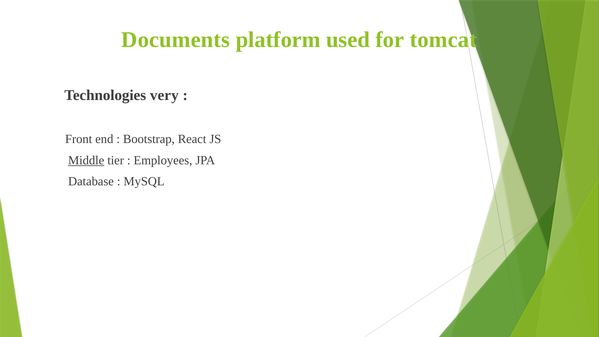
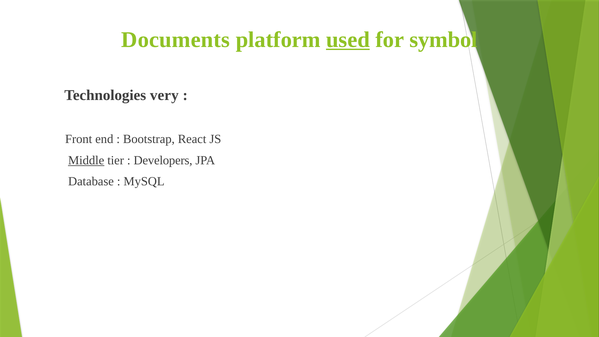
used underline: none -> present (348, 40)
tomcat: tomcat -> symbol (443, 40)
Employees: Employees -> Developers (163, 160)
